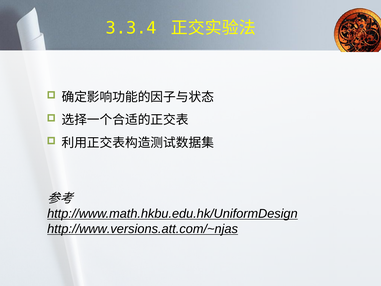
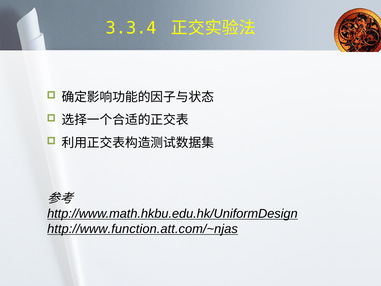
http://www.versions.att.com/~njas: http://www.versions.att.com/~njas -> http://www.function.att.com/~njas (143, 229)
